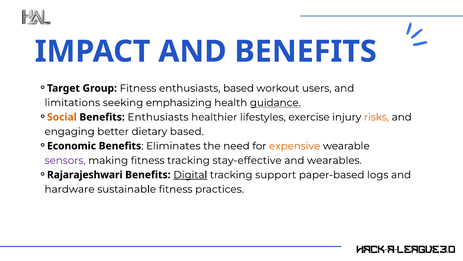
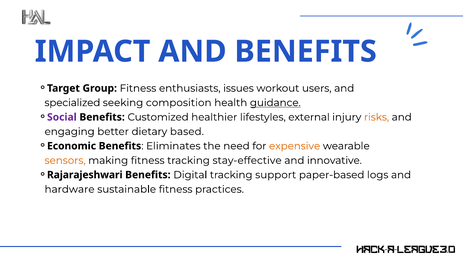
enthusiasts based: based -> issues (238, 88)
limitations: limitations -> specialized (72, 102)
emphasizing: emphasizing -> composition (179, 102)
Social colour: orange -> purple (62, 117)
Benefits Enthusiasts: Enthusiasts -> Customized (158, 117)
exercise: exercise -> external (309, 117)
sensors colour: purple -> orange (65, 160)
wearables: wearables -> innovative (334, 160)
Digital underline: present -> none (190, 174)
